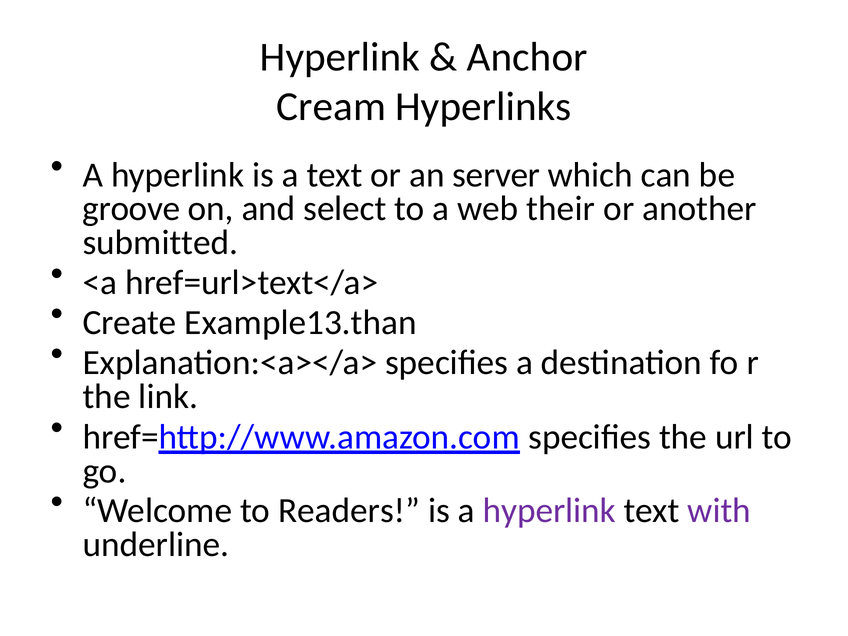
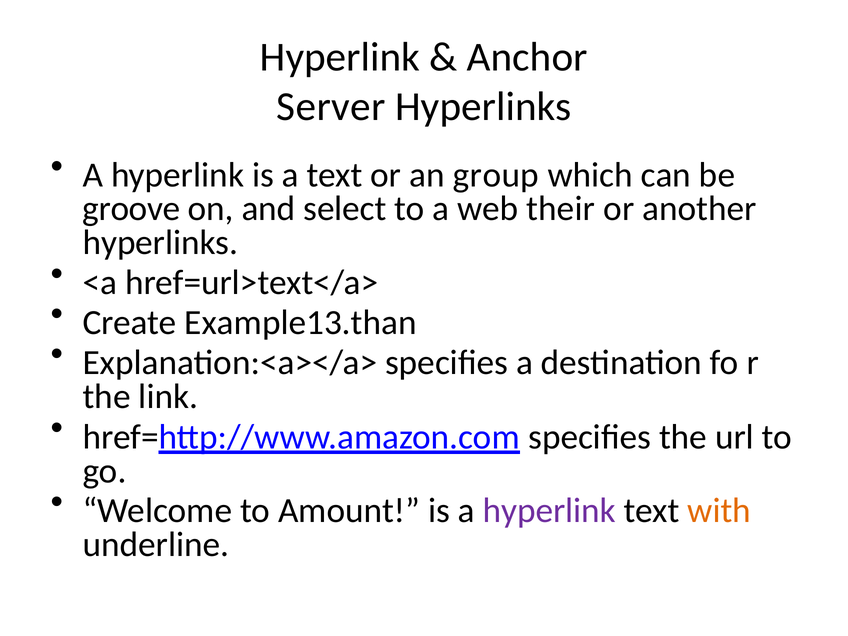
Cream: Cream -> Server (331, 107)
server: server -> group (496, 175)
submitted: submitted -> hyperlinks (160, 243)
Readers: Readers -> Amount (349, 511)
with colour: purple -> orange (719, 511)
